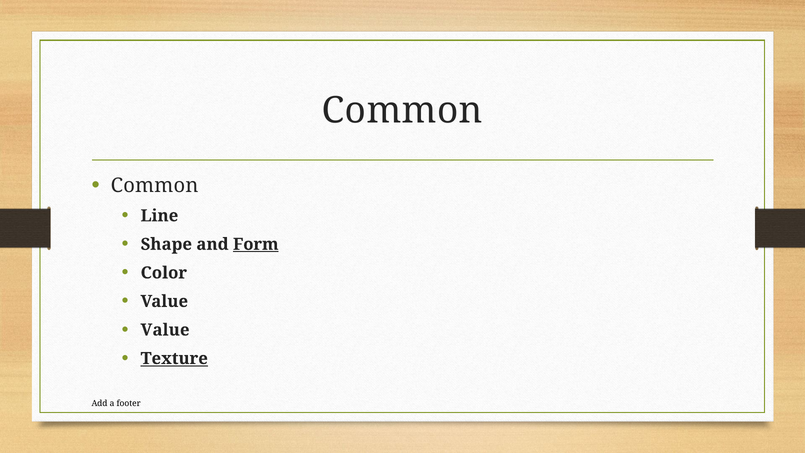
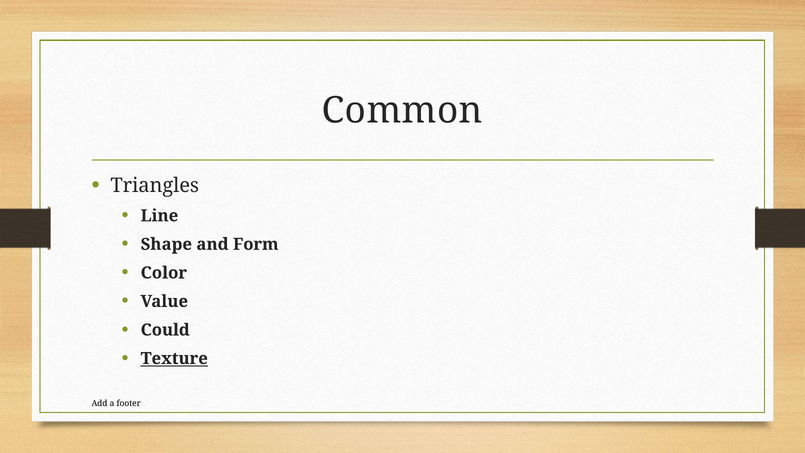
Common: Common -> Triangles (155, 185)
Form underline: present -> none (256, 244)
Value: Value -> Could (165, 330)
